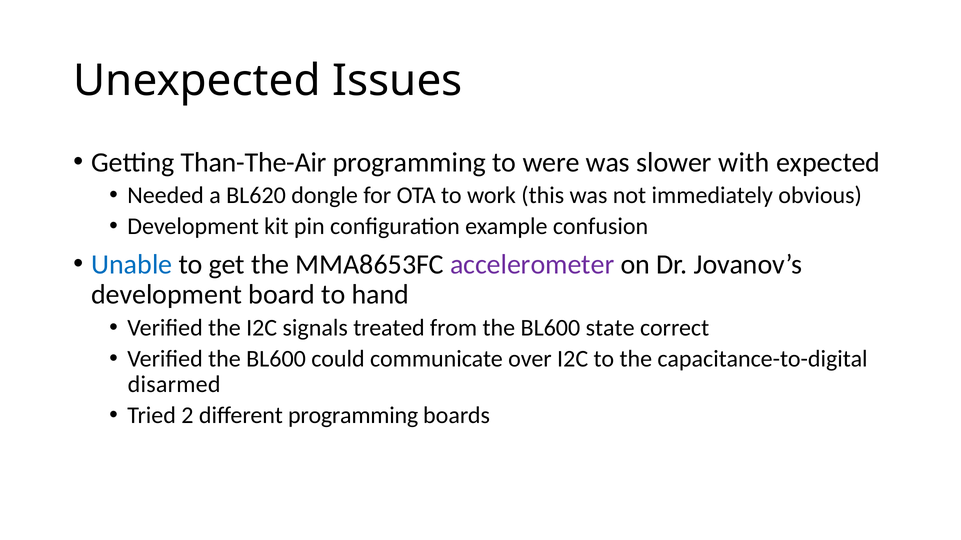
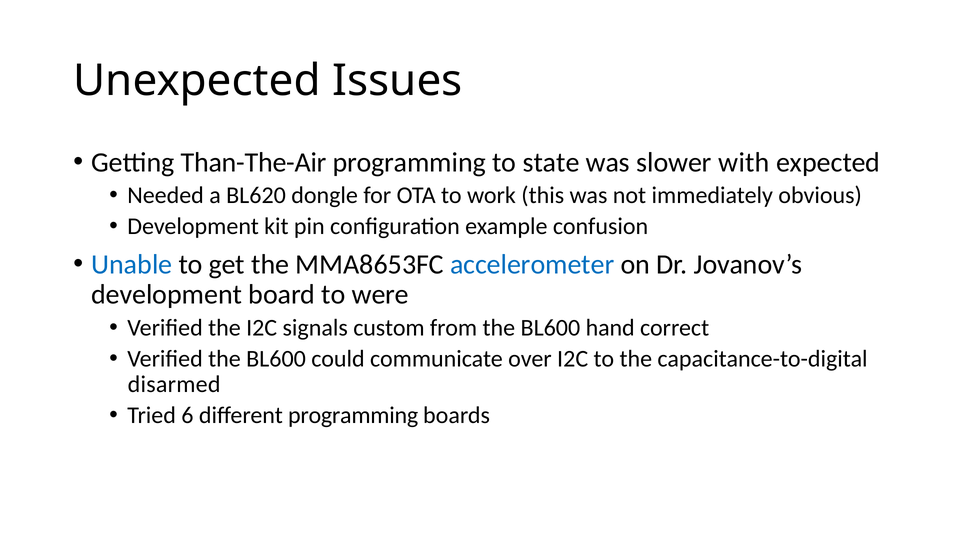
were: were -> state (551, 162)
accelerometer colour: purple -> blue (532, 265)
hand: hand -> were (380, 295)
treated: treated -> custom (389, 328)
state: state -> hand (610, 328)
2: 2 -> 6 (187, 416)
